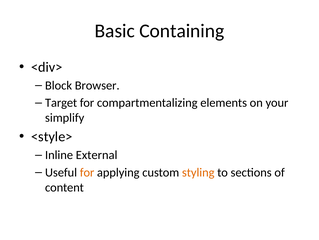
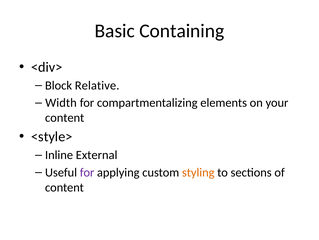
Browser: Browser -> Relative (97, 85)
Target: Target -> Width (61, 103)
simplify: simplify -> content (65, 117)
for colour: orange -> purple (87, 172)
